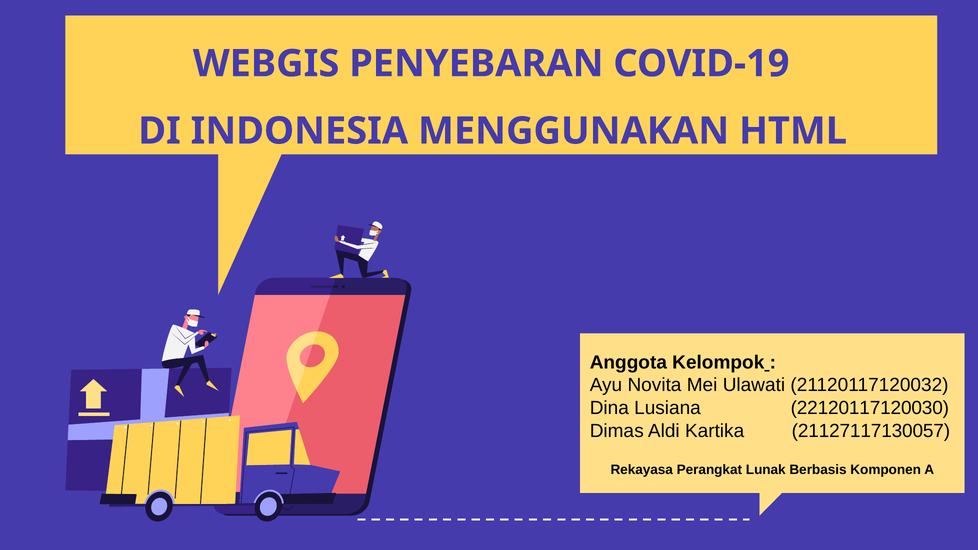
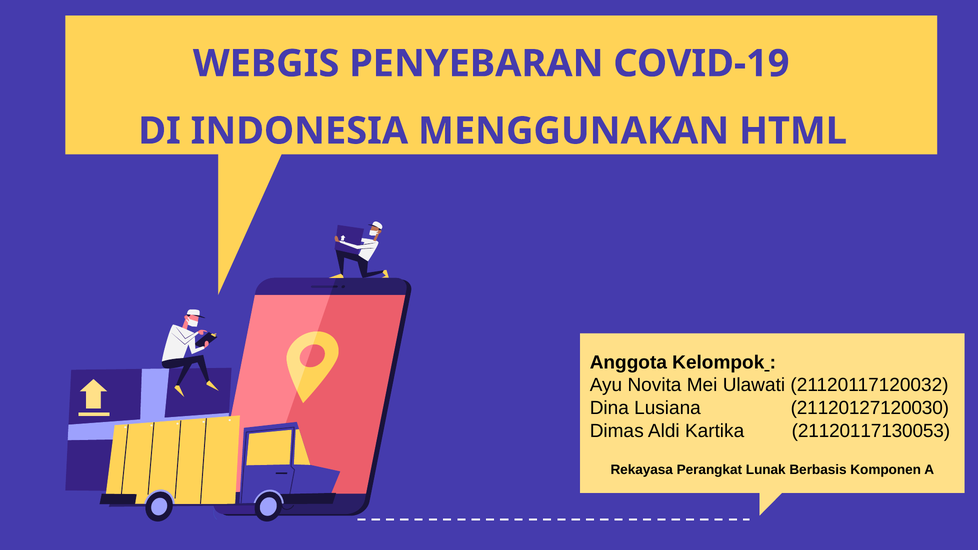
22120117120030: 22120117120030 -> 21120127120030 (870, 408)
21127117130057: 21127117130057 -> 21120117130053 (871, 431)
